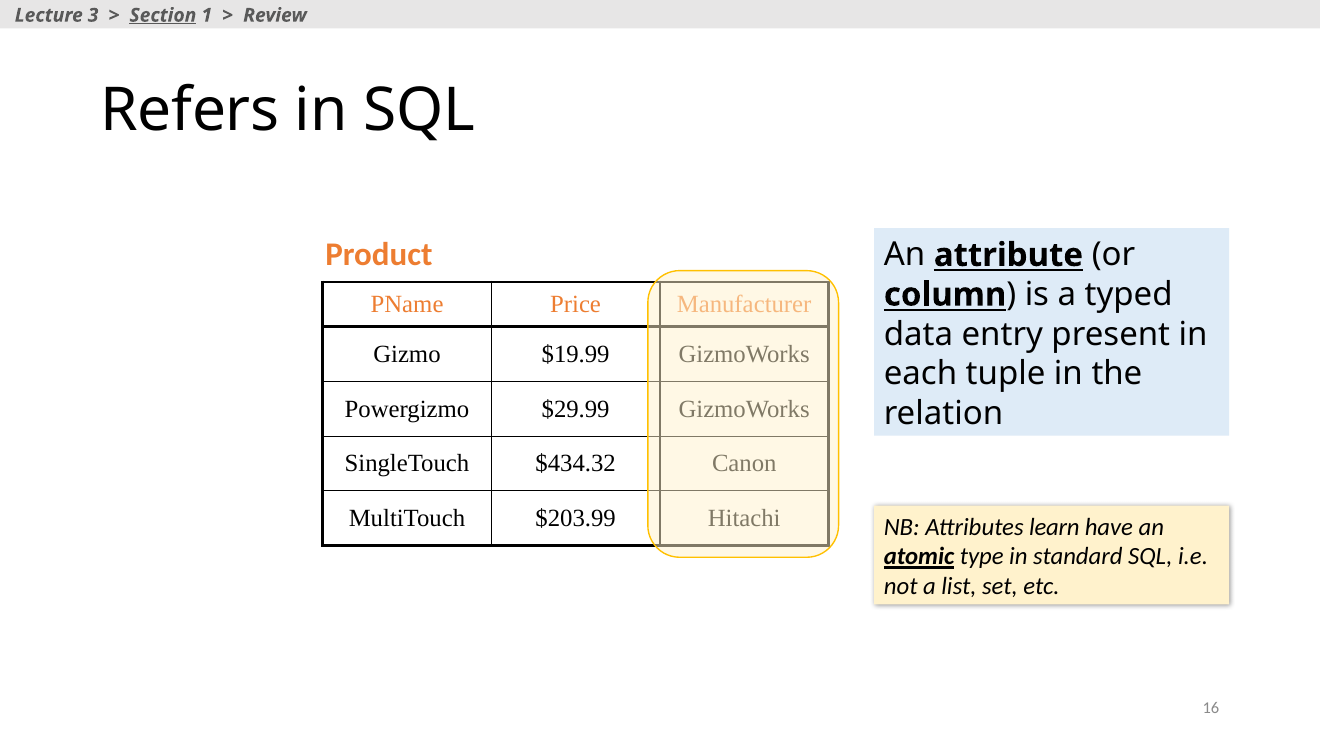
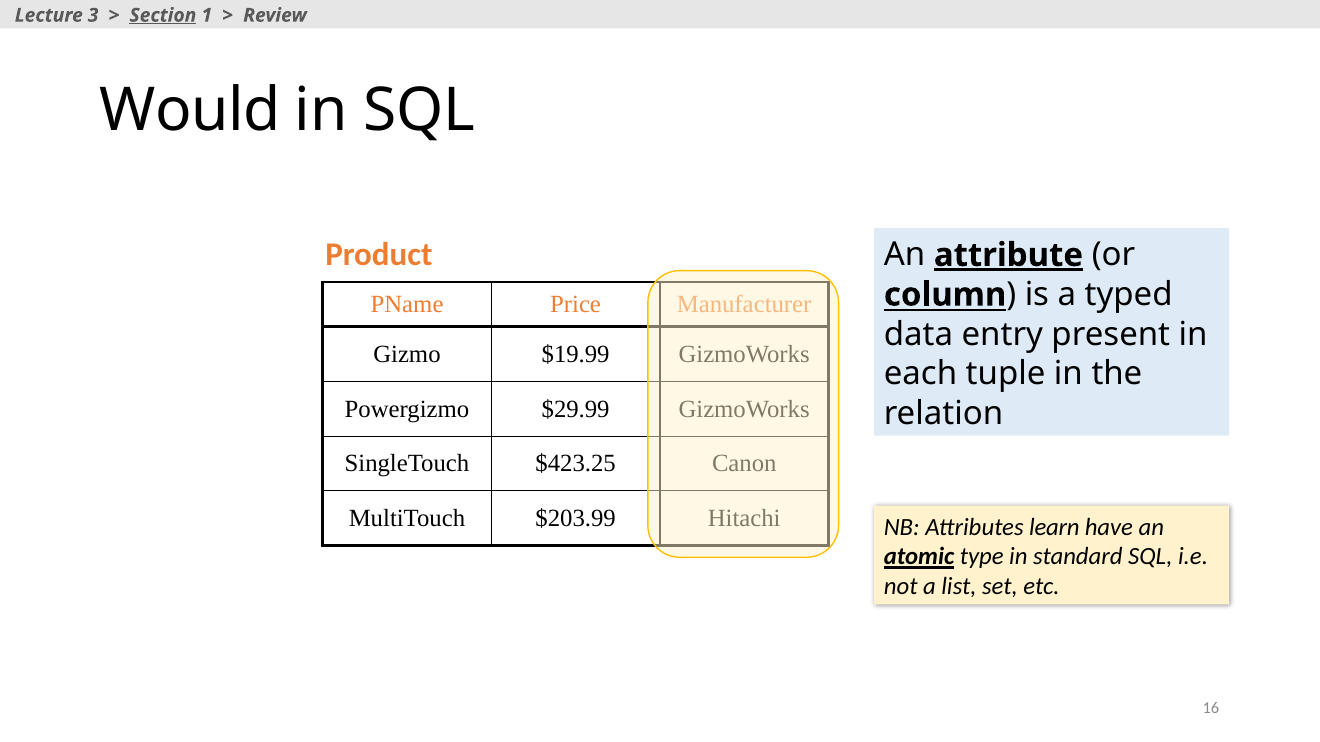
Refers: Refers -> Would (190, 111)
attribute underline: none -> present (1008, 255)
$434.32: $434.32 -> $423.25 (576, 464)
